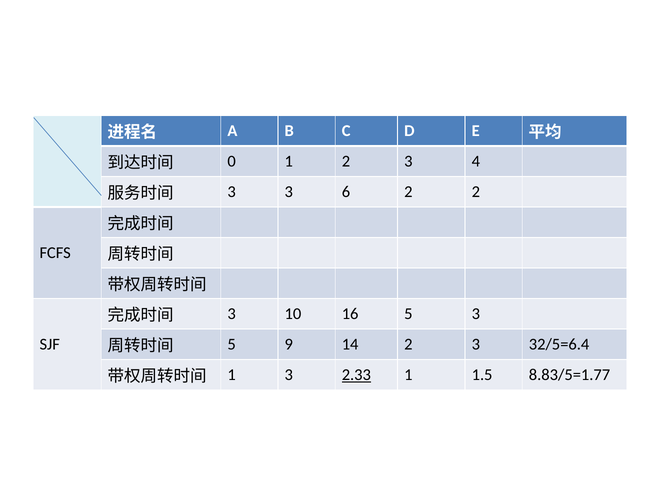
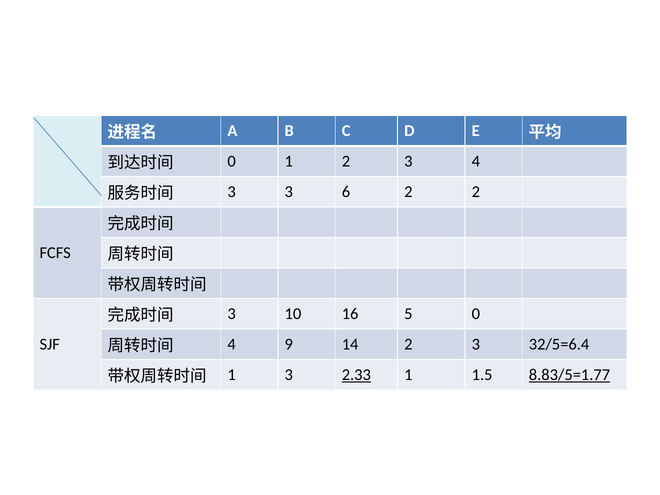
5 3: 3 -> 0 (476, 314)
5: 5 -> 4 (232, 344)
8.83/5=1.77 underline: none -> present (570, 375)
